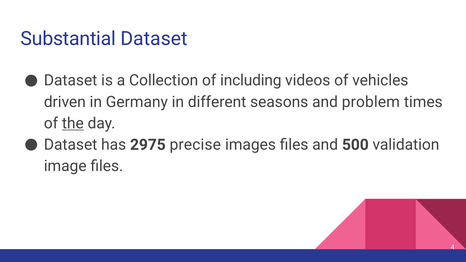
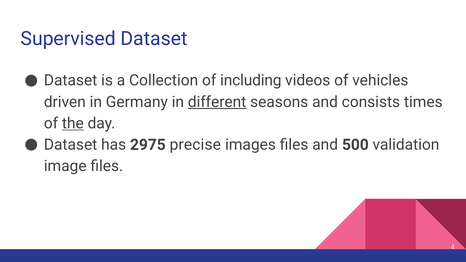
Substantial: Substantial -> Supervised (68, 39)
different underline: none -> present (217, 102)
problem: problem -> consists (371, 102)
